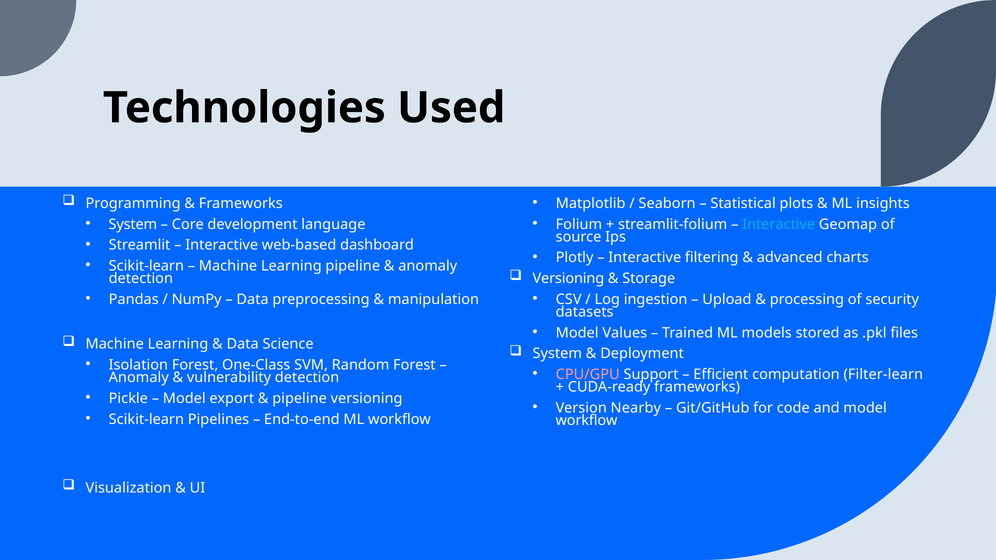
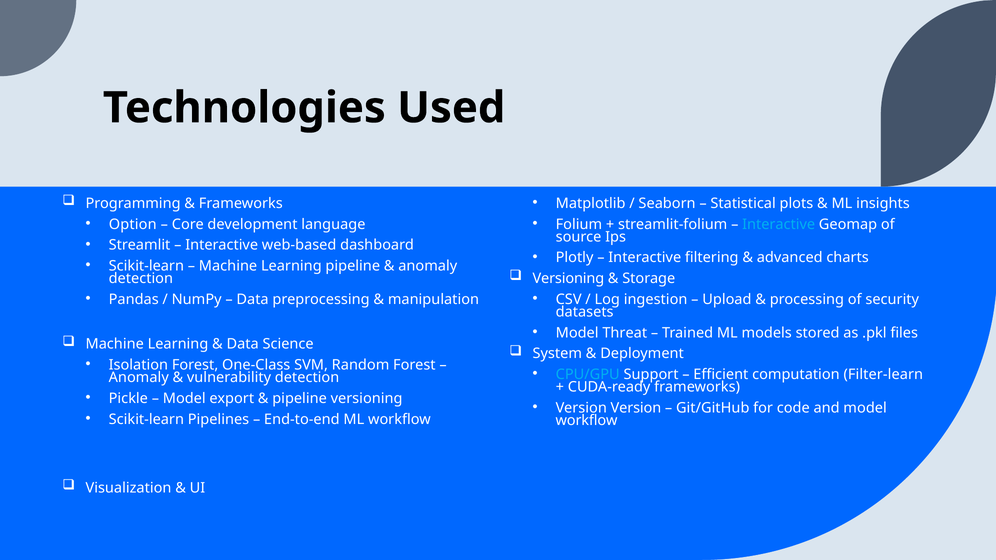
System: System -> Option (133, 224)
Values: Values -> Threat (625, 333)
CPU/GPU colour: pink -> light blue (588, 375)
Version Nearby: Nearby -> Version (636, 408)
